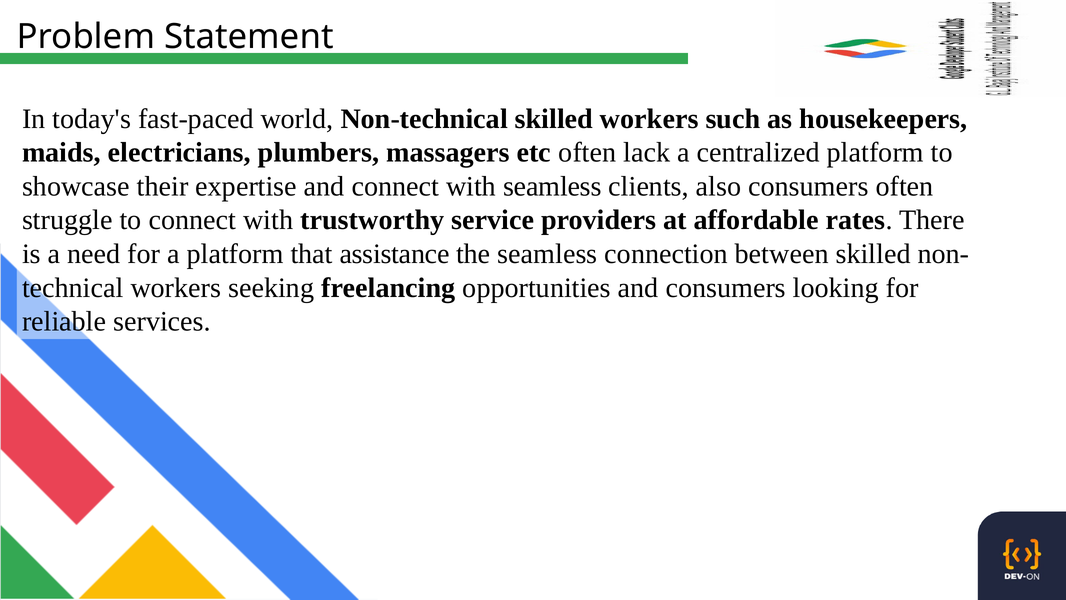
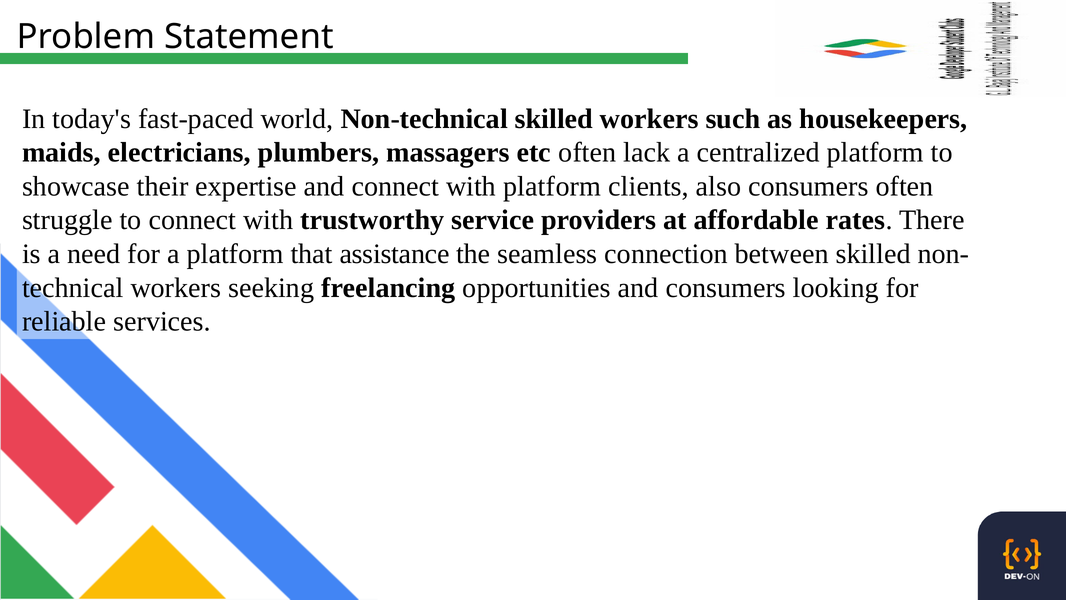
with seamless: seamless -> platform (552, 186)
